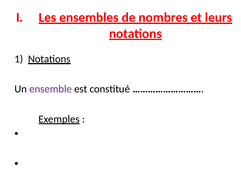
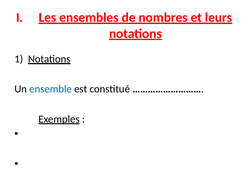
ensemble colour: purple -> blue (51, 89)
